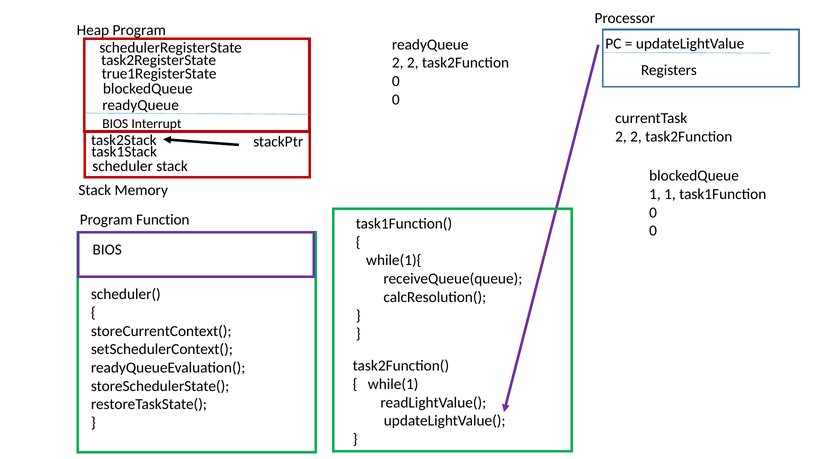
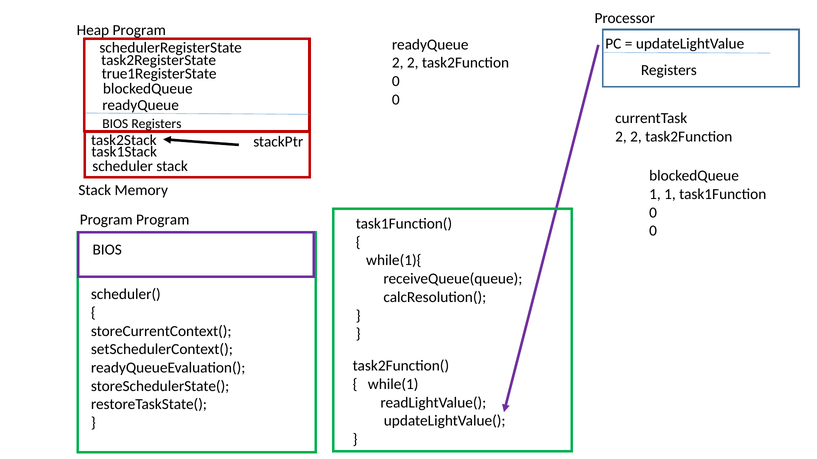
Interrupt: Interrupt -> Registers (156, 124)
Program Function: Function -> Program (163, 220)
